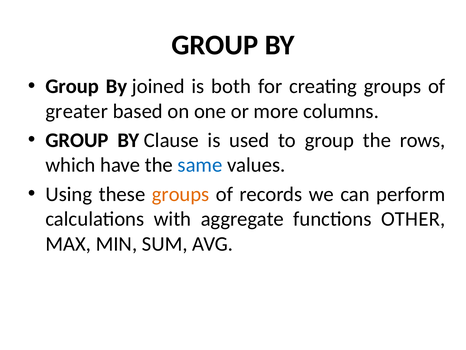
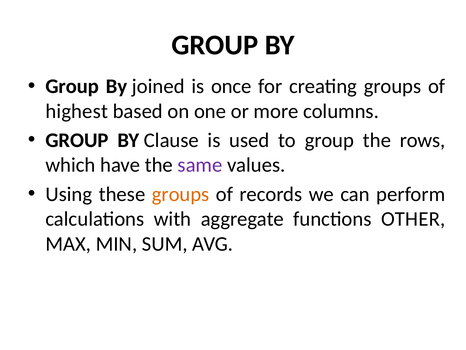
both: both -> once (231, 86)
greater: greater -> highest (77, 111)
same colour: blue -> purple (200, 165)
